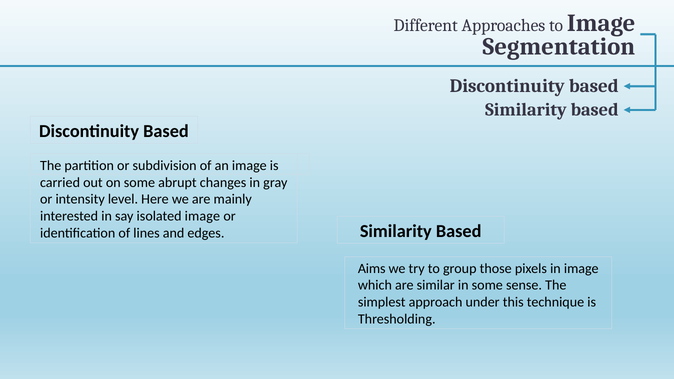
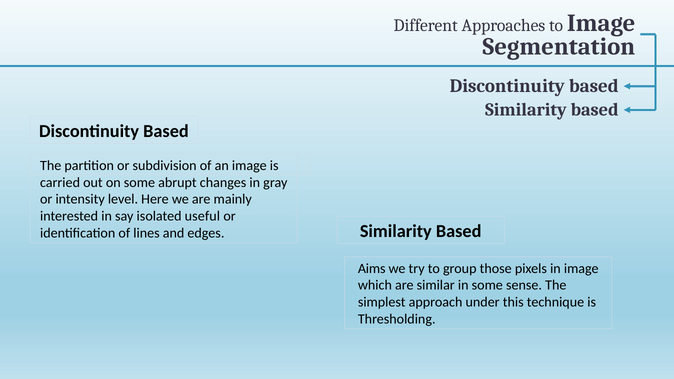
isolated image: image -> useful (202, 216)
